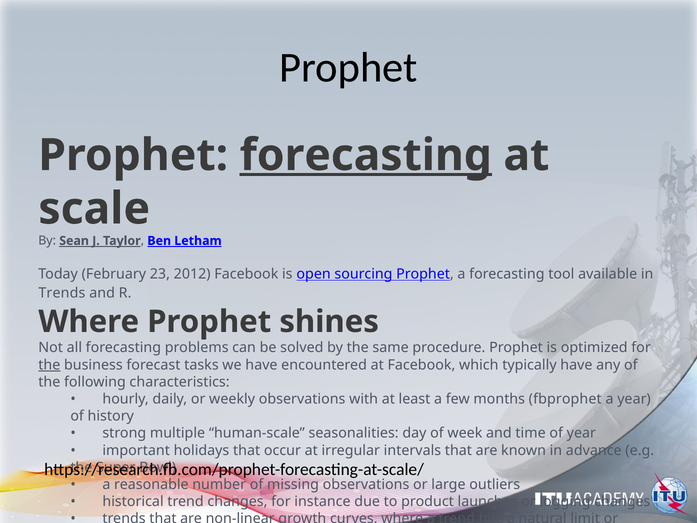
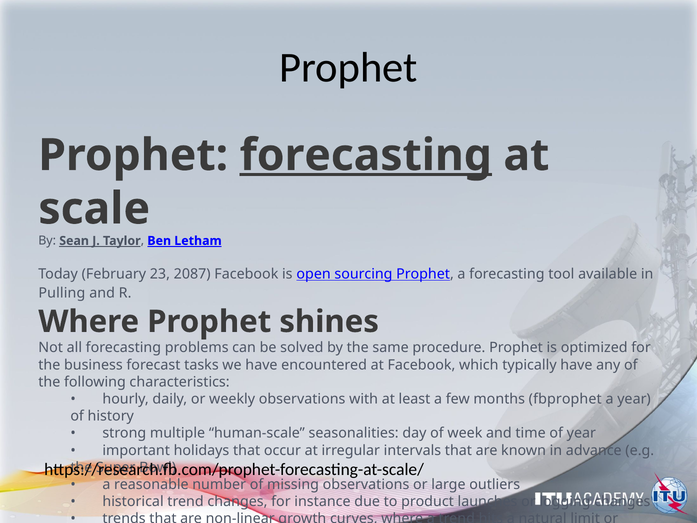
2012: 2012 -> 2087 (192, 274)
Trends: Trends -> Pulling (62, 293)
the underline: present -> none (49, 365)
